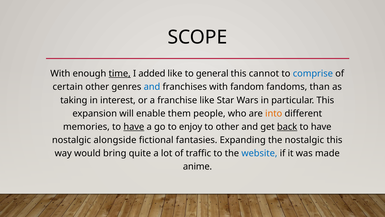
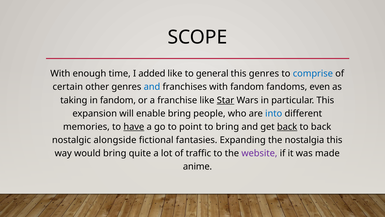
time underline: present -> none (120, 73)
this cannot: cannot -> genres (264, 73)
than: than -> even (320, 87)
in interest: interest -> fandom (118, 100)
Star underline: none -> present (226, 100)
enable them: them -> bring (179, 113)
into colour: orange -> blue (274, 113)
enjoy: enjoy -> point (191, 127)
to other: other -> bring (227, 127)
have: have -> back (321, 127)
the nostalgic: nostalgic -> nostalgia (304, 140)
website colour: blue -> purple (259, 153)
